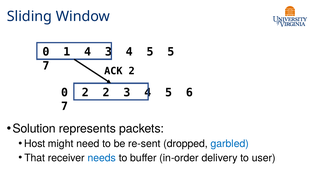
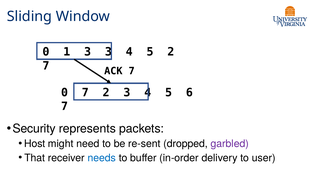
1 4: 4 -> 3 (88, 52)
5 5: 5 -> 2 (171, 52)
ACK 2: 2 -> 7 (132, 71)
0 2: 2 -> 7 (85, 93)
Solution: Solution -> Security (34, 129)
garbled colour: blue -> purple (230, 144)
